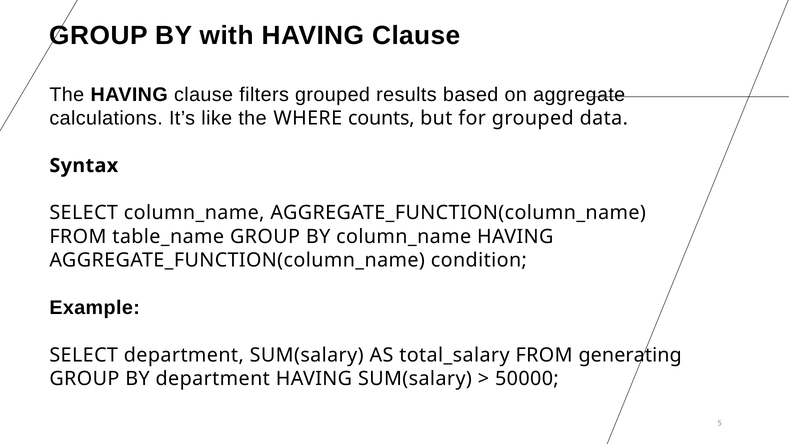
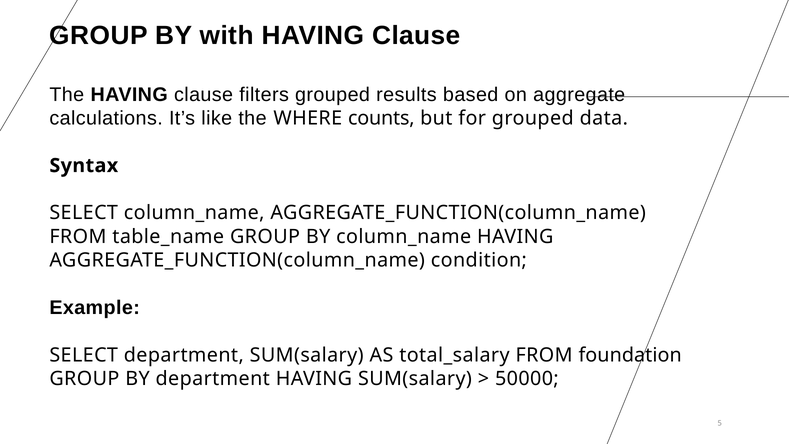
generating: generating -> foundation (630, 355)
